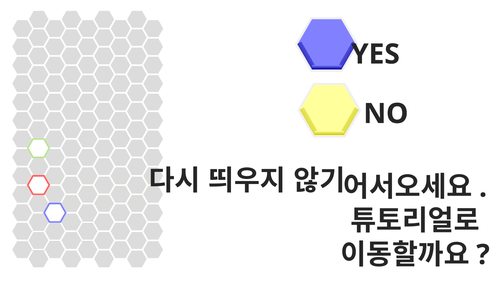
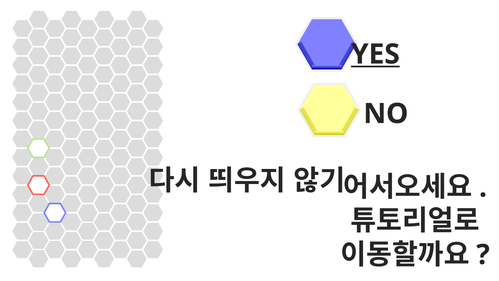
YES underline: none -> present (375, 54)
